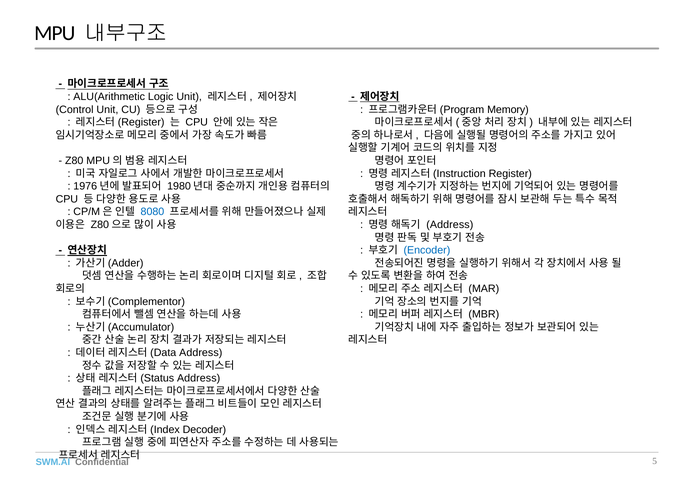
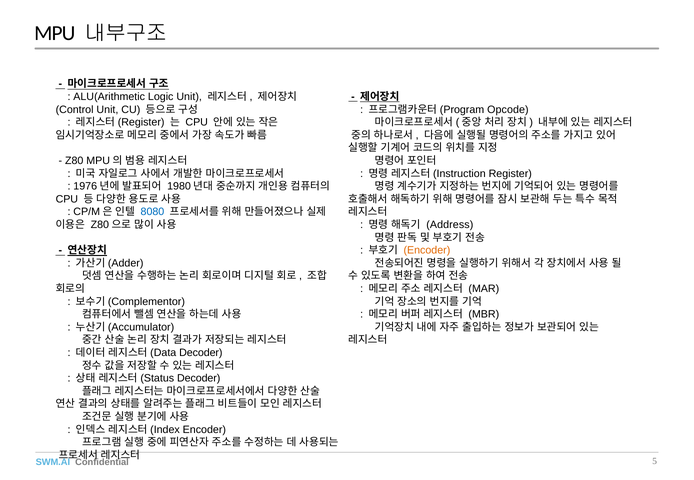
Memory: Memory -> Opcode (508, 110)
Encoder colour: blue -> orange (427, 251)
Address: Address -> Decoder (201, 353)
Address: Address -> Decoder (199, 379)
Decoder: Decoder -> Encoder (204, 430)
